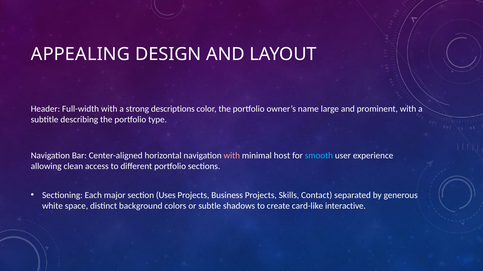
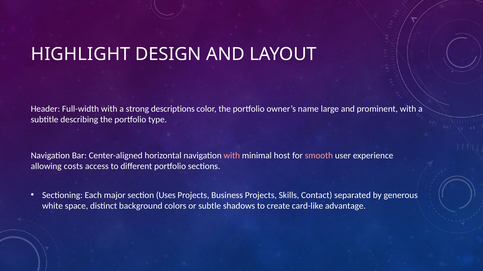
APPEALING: APPEALING -> HIGHLIGHT (81, 54)
smooth colour: light blue -> pink (319, 156)
clean: clean -> costs (73, 167)
interactive: interactive -> advantage (345, 206)
